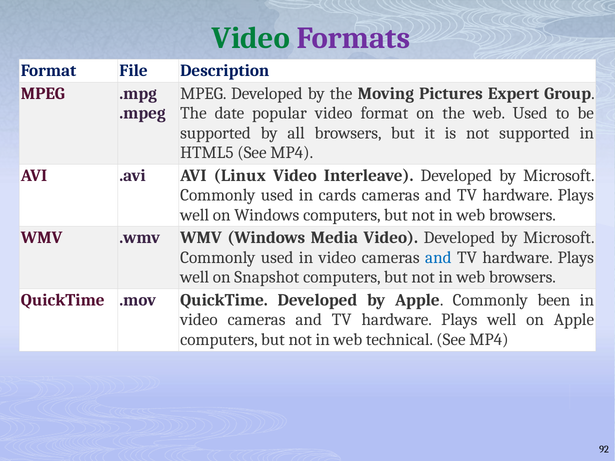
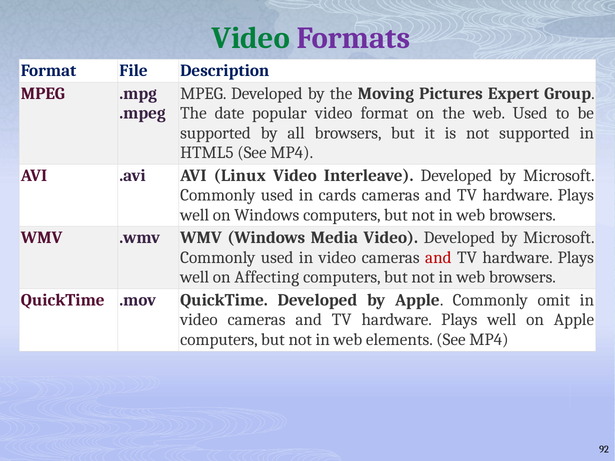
and colour: blue -> red (438, 258)
Snapshot: Snapshot -> Affecting (267, 277)
been: been -> omit (554, 300)
technical: technical -> elements (399, 340)
